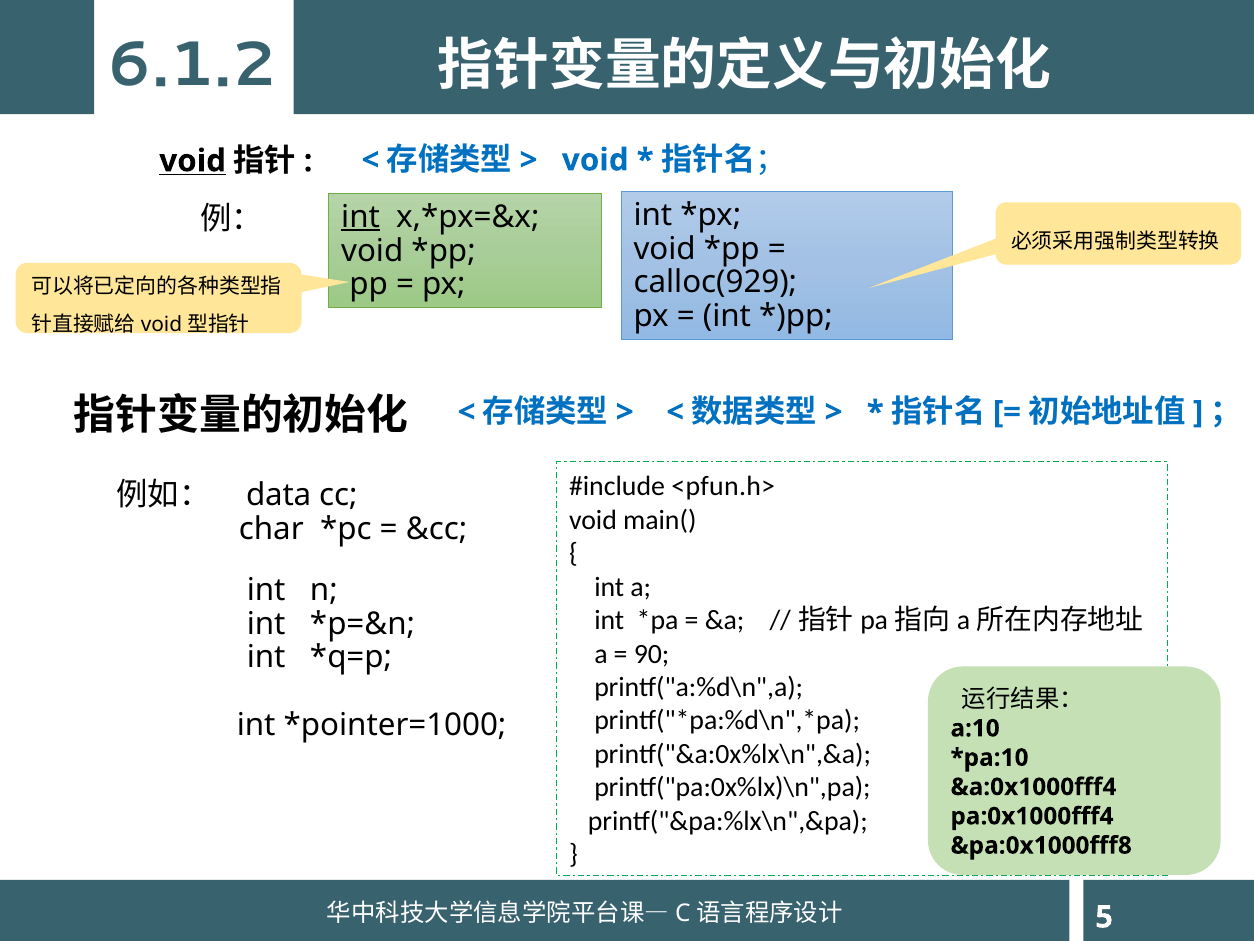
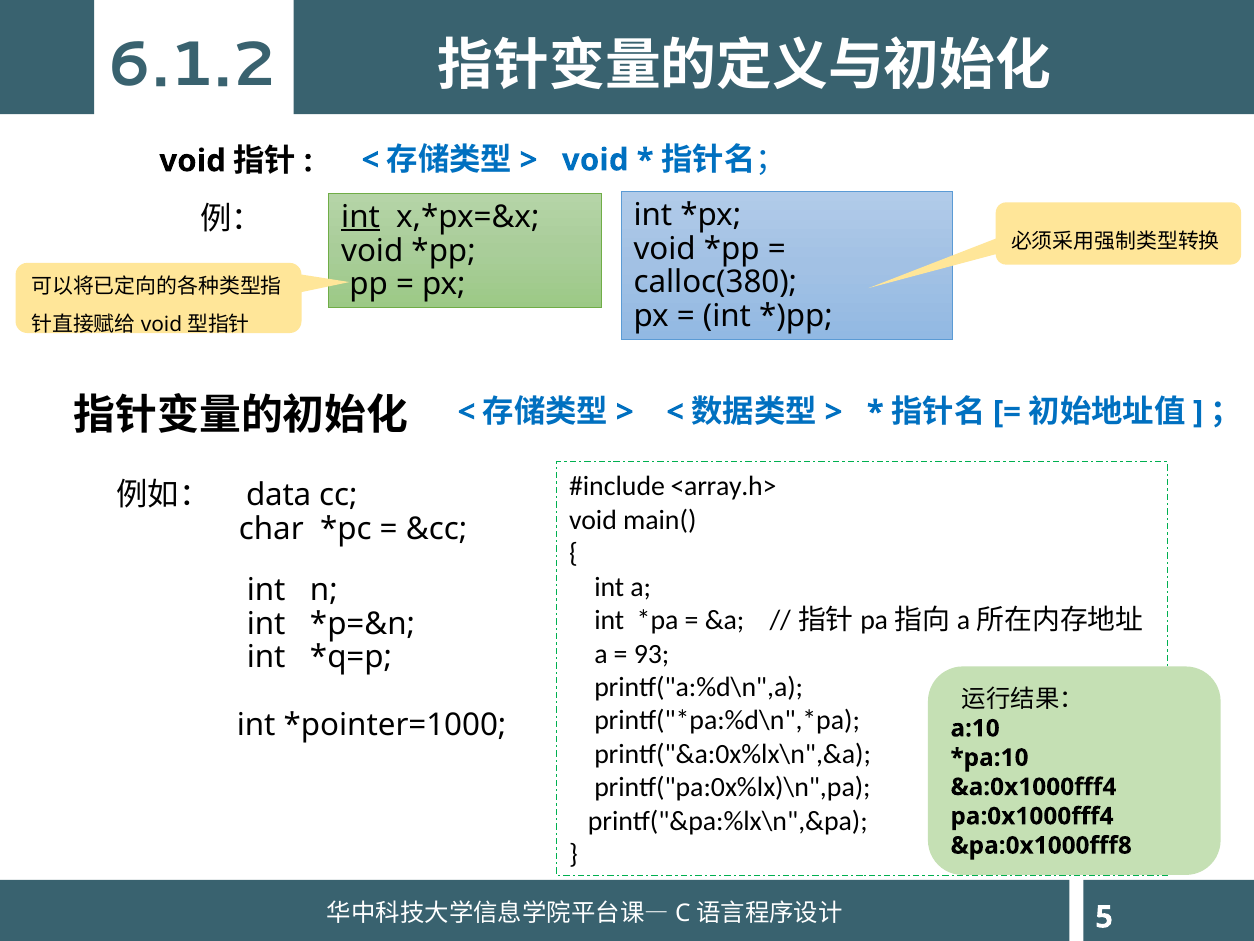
void underline: present -> none (193, 161)
calloc(929: calloc(929 -> calloc(380 (715, 282)
<pfun.h>: <pfun.h> -> <array.h> (724, 486)
90: 90 -> 93 (652, 654)
